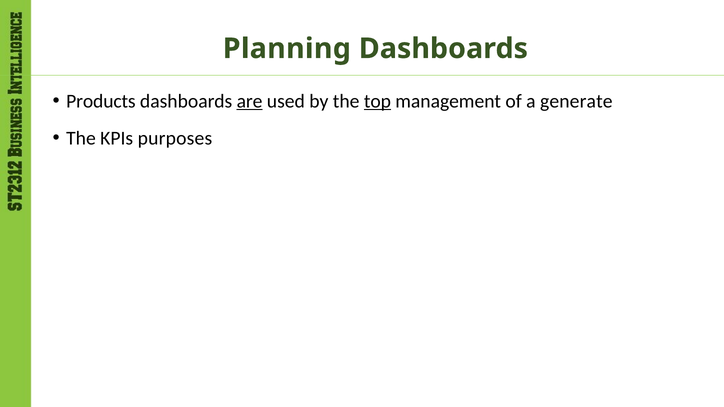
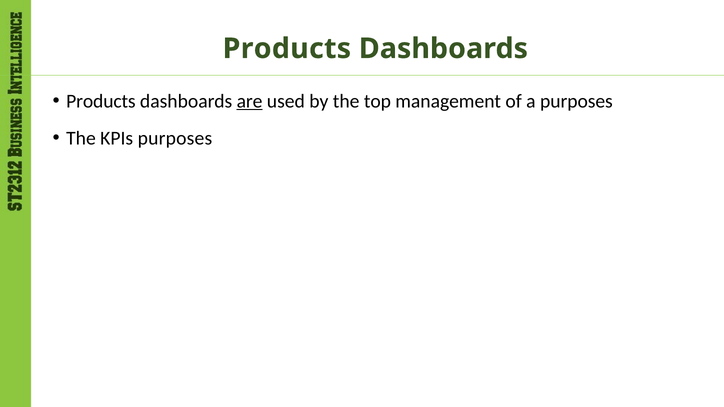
Planning: Planning -> Products (287, 49)
top underline: present -> none (377, 101)
a generate: generate -> purposes (576, 101)
